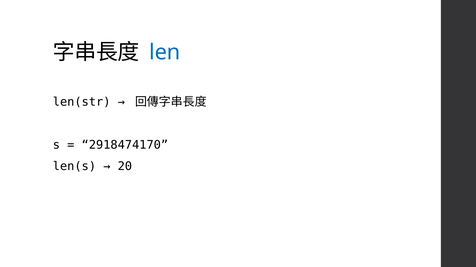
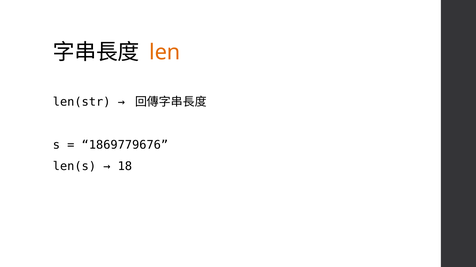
len colour: blue -> orange (165, 52)
2918474170: 2918474170 -> 1869779676 (125, 145)
20: 20 -> 18 (125, 167)
